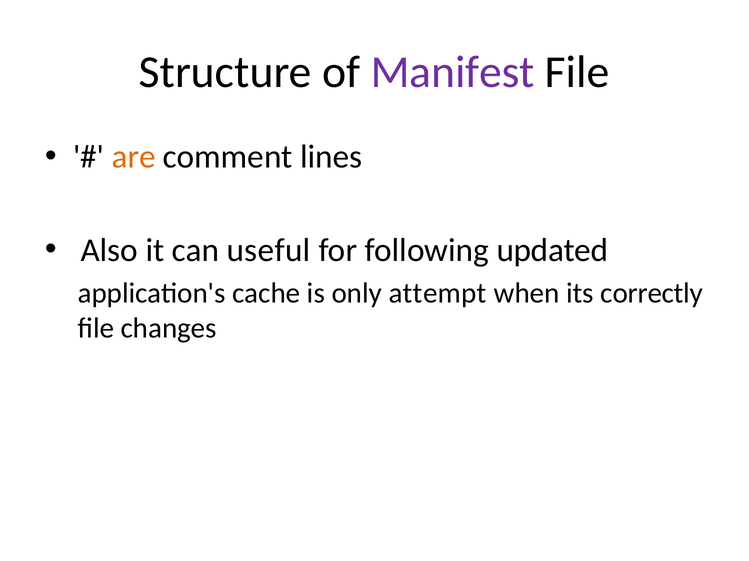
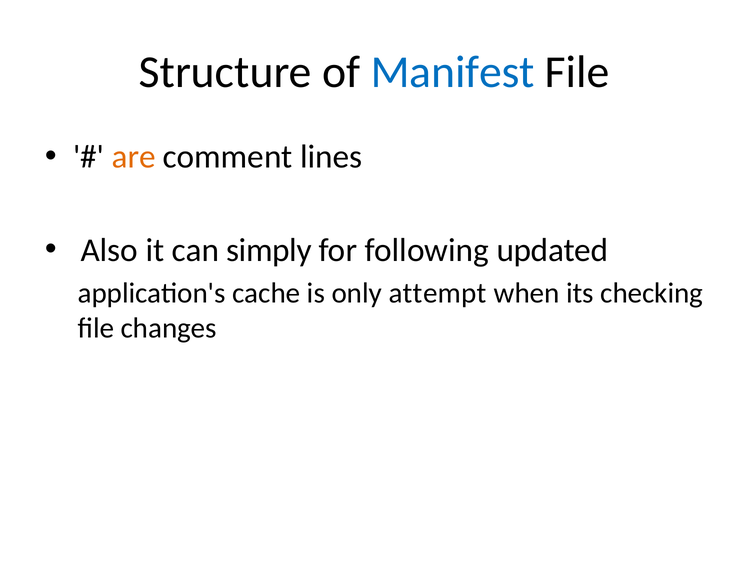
Manifest colour: purple -> blue (453, 73)
useful: useful -> simply (269, 250)
correctly: correctly -> checking (652, 293)
